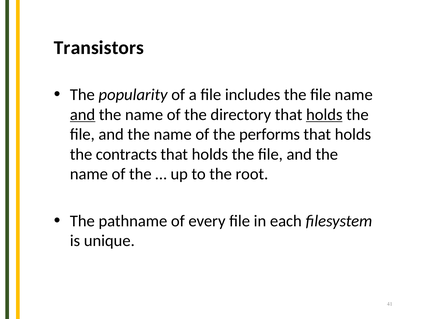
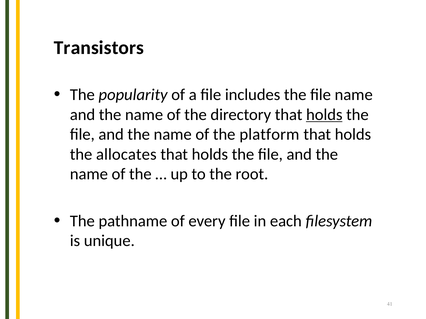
and underline: present -> none (83, 115)
performs: performs -> platform (269, 135)
contracts: contracts -> allocates (126, 155)
